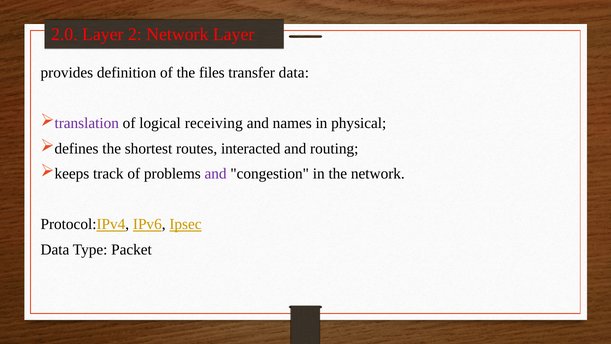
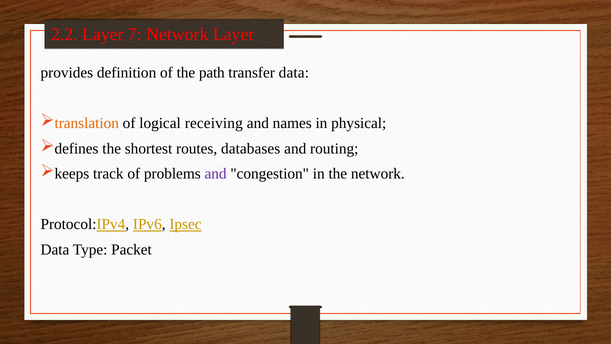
2.0: 2.0 -> 2.2 (64, 34)
2: 2 -> 7 (135, 34)
files: files -> path (212, 73)
translation colour: purple -> orange (87, 123)
interacted: interacted -> databases (251, 148)
